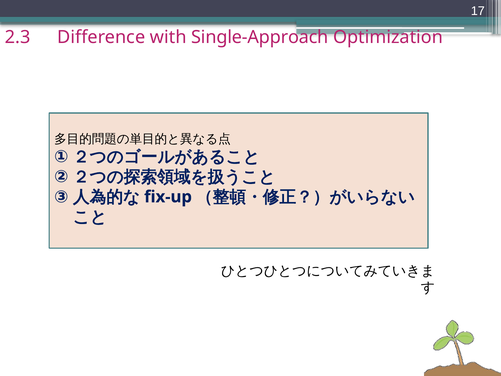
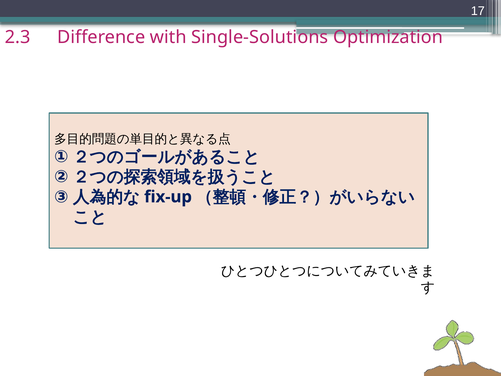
Single-Approach: Single-Approach -> Single-Solutions (260, 37)
